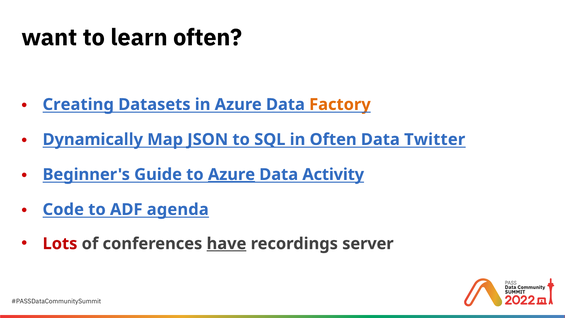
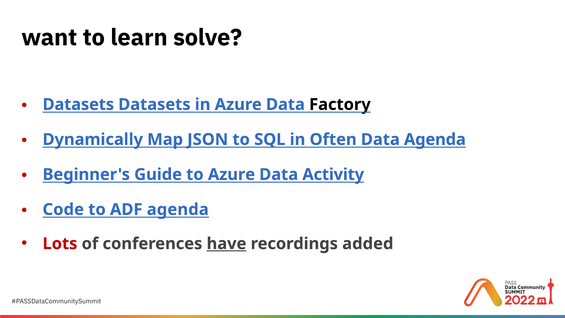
learn often: often -> solve (208, 38)
Creating: Creating -> Datasets (78, 104)
Factory colour: orange -> black (340, 104)
Data Twitter: Twitter -> Agenda (435, 139)
Azure underline: present -> none (231, 174)
server: server -> added (368, 244)
